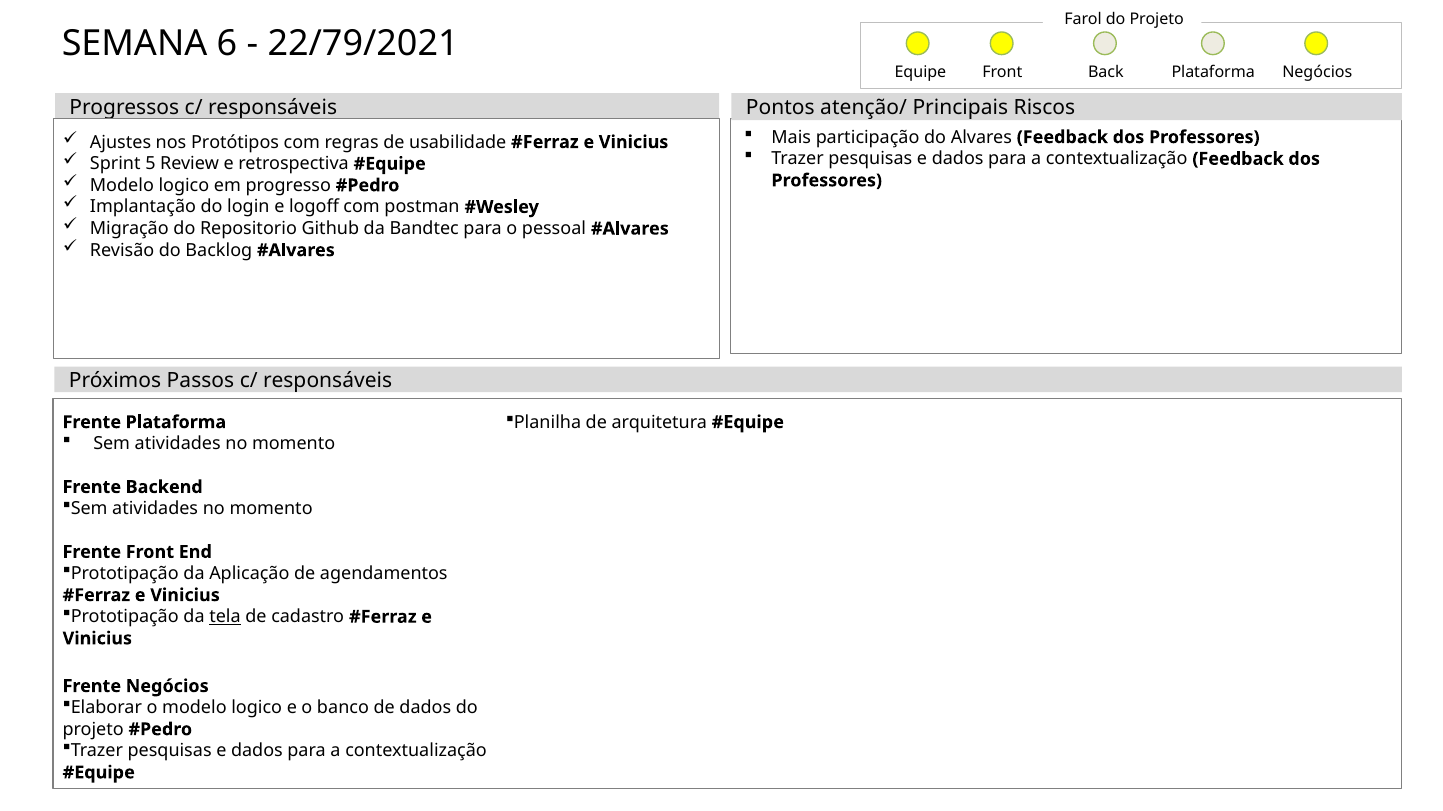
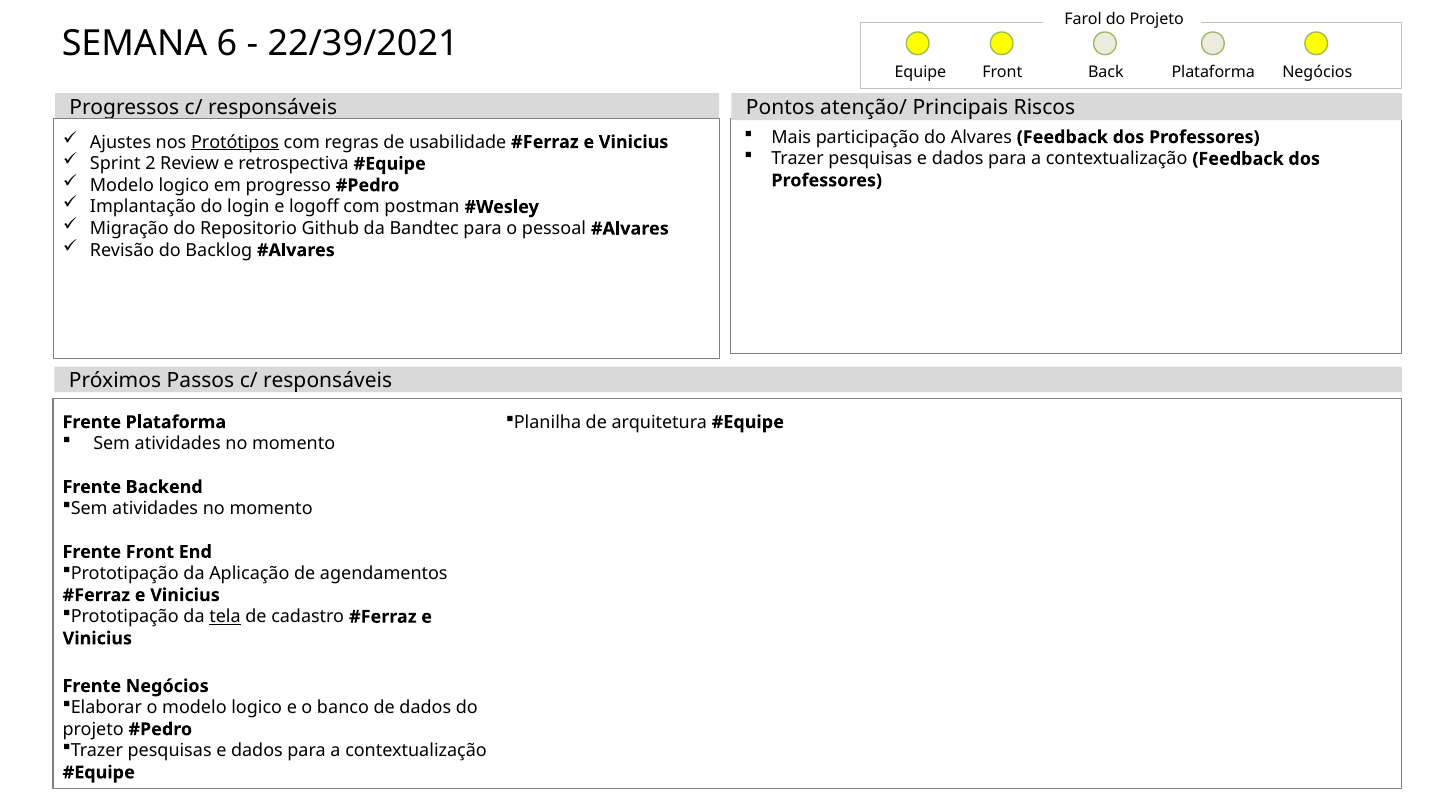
22/79/2021: 22/79/2021 -> 22/39/2021 (363, 44)
Protótipos underline: none -> present (235, 142)
5: 5 -> 2 (150, 164)
